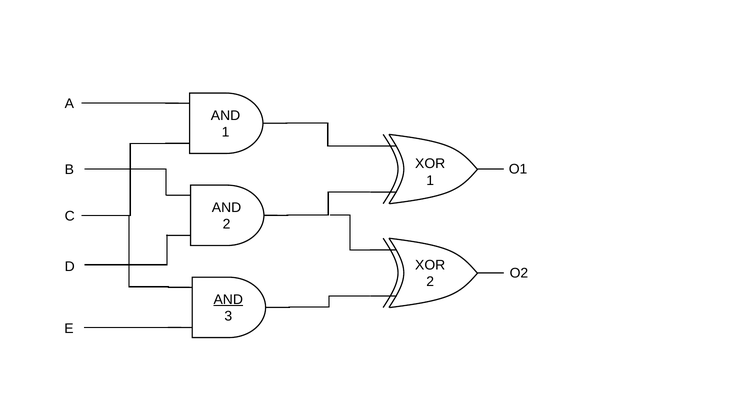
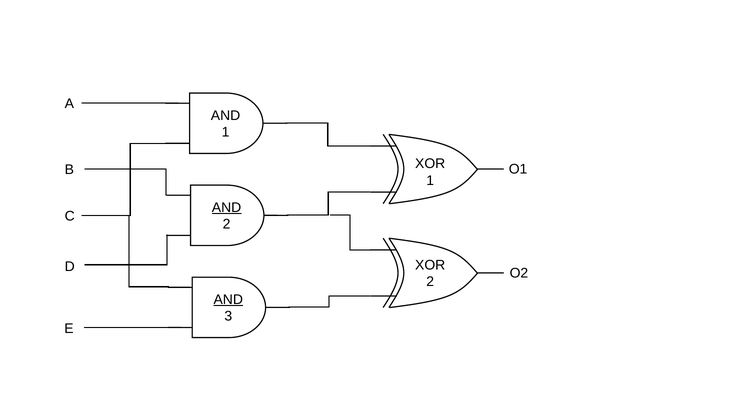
AND underline: none -> present (227, 208)
